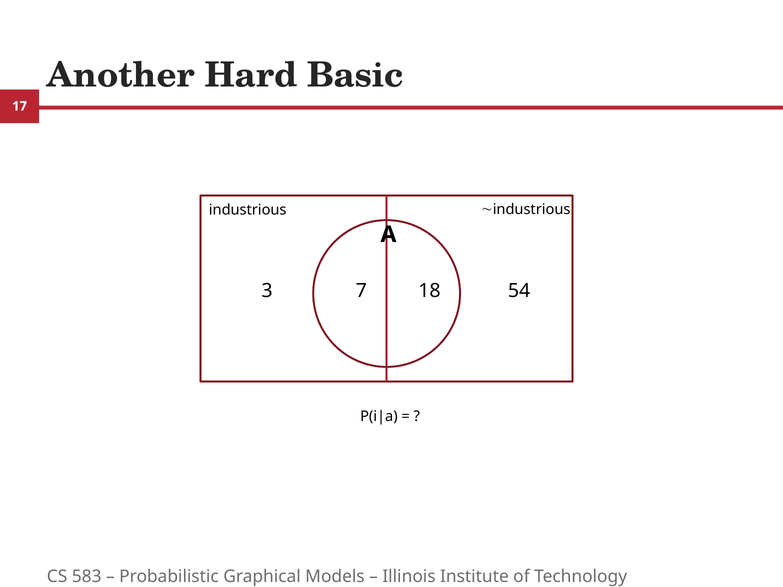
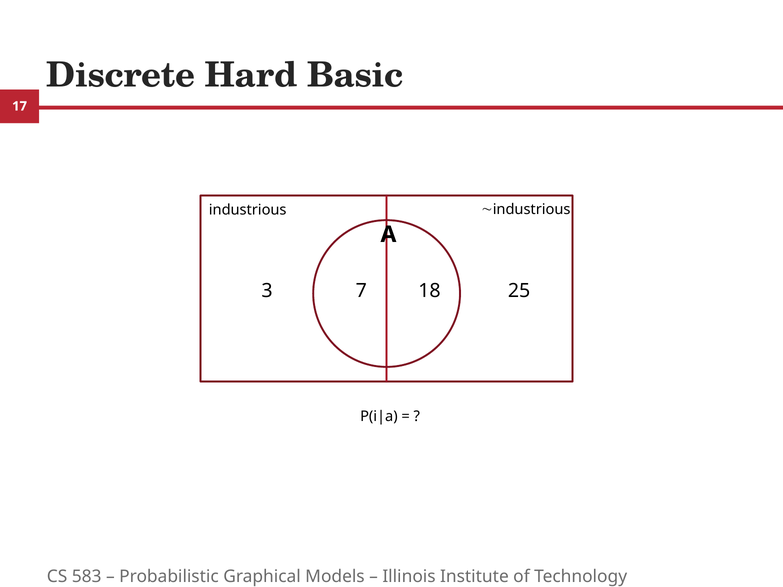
Another: Another -> Discrete (121, 76)
54: 54 -> 25 (519, 291)
